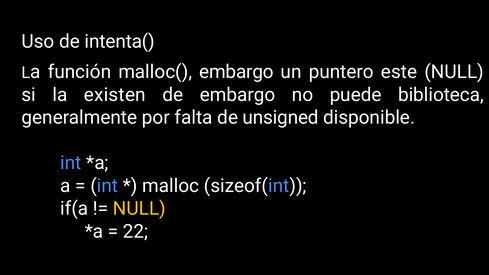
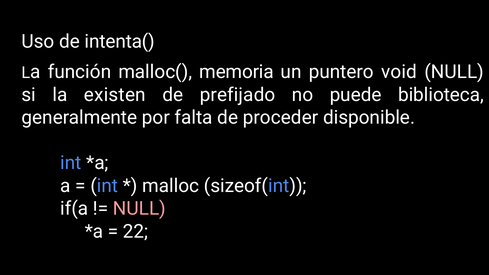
malloc( embargo: embargo -> memoria (236, 72)
este: este -> void (399, 72)
de embargo: embargo -> prefijado (238, 95)
unsigned: unsigned -> proceder (281, 118)
NULL colour: yellow -> pink (139, 209)
